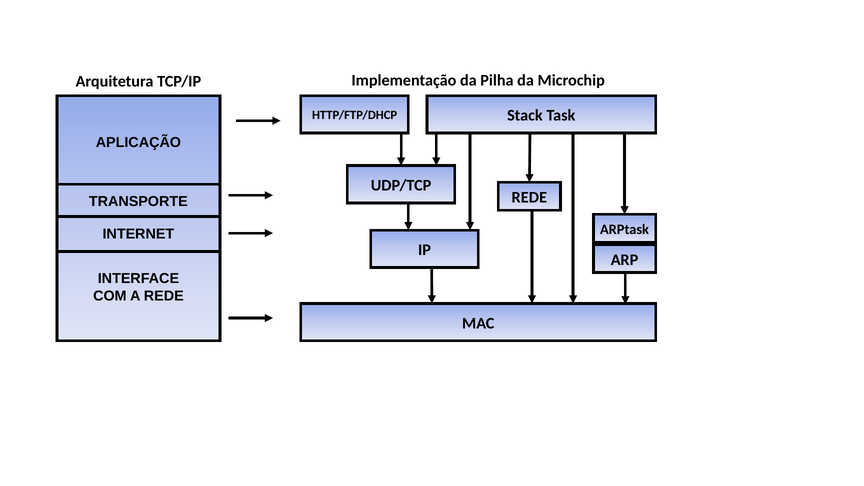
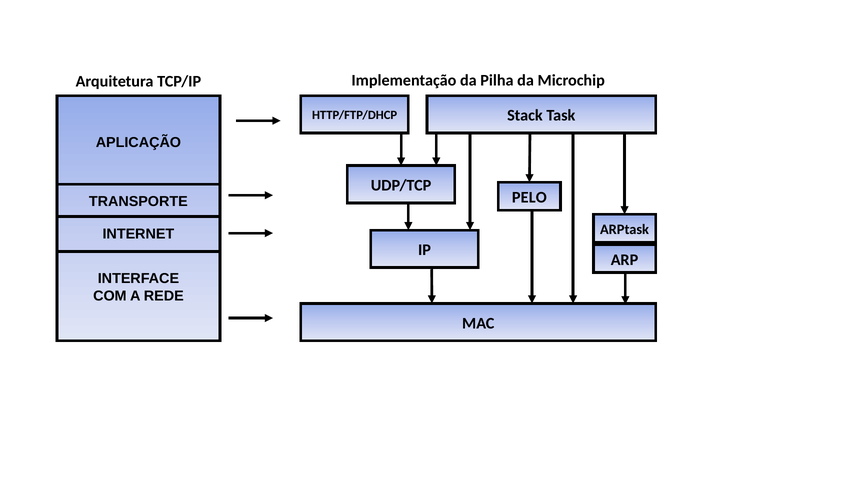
REDE: REDE -> PELO (529, 197)
